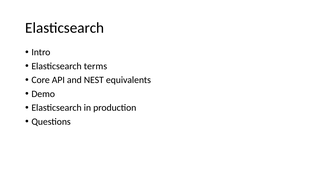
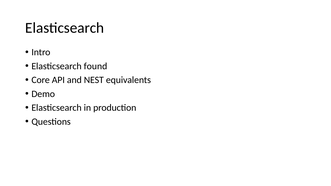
terms: terms -> found (95, 66)
